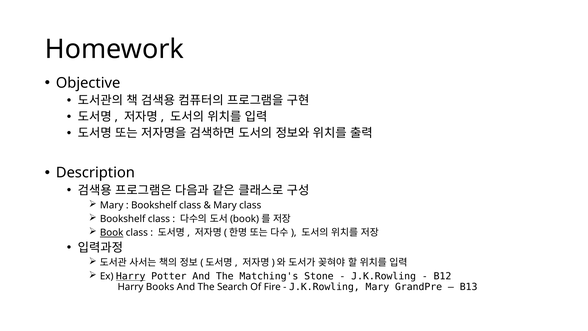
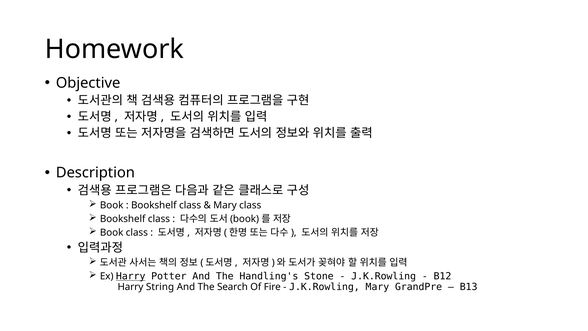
Mary: Mary -> Book (112, 205)
Book underline: present -> none (112, 232)
Matching's: Matching's -> Handling's (269, 276)
Books: Books -> String (160, 287)
